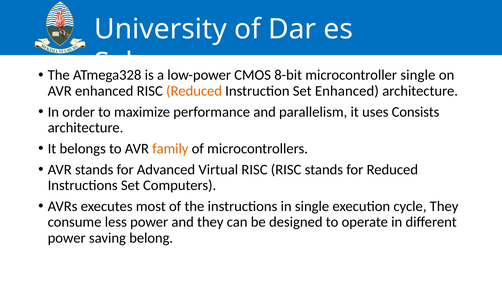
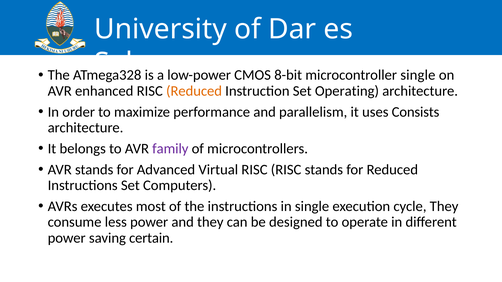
Set Enhanced: Enhanced -> Operating (347, 91)
family colour: orange -> purple (170, 149)
belong: belong -> certain (151, 238)
